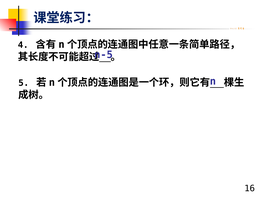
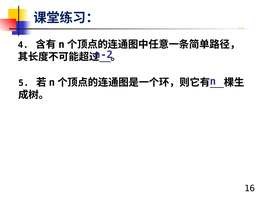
n-5: n-5 -> n-2 (104, 55)
